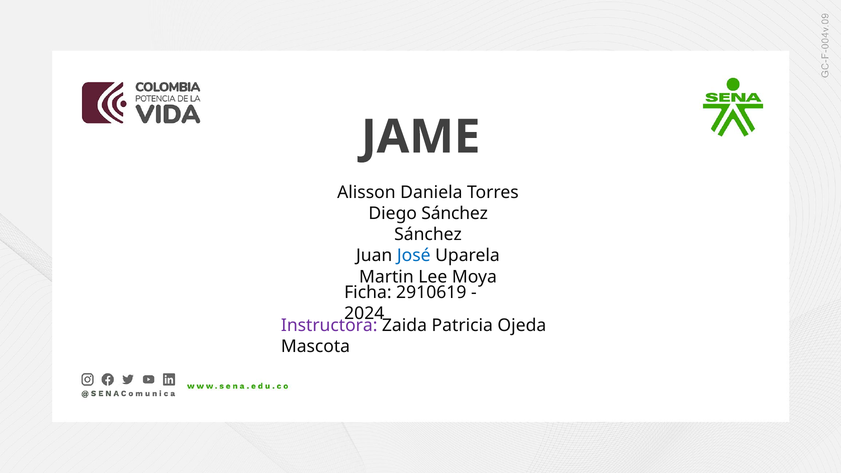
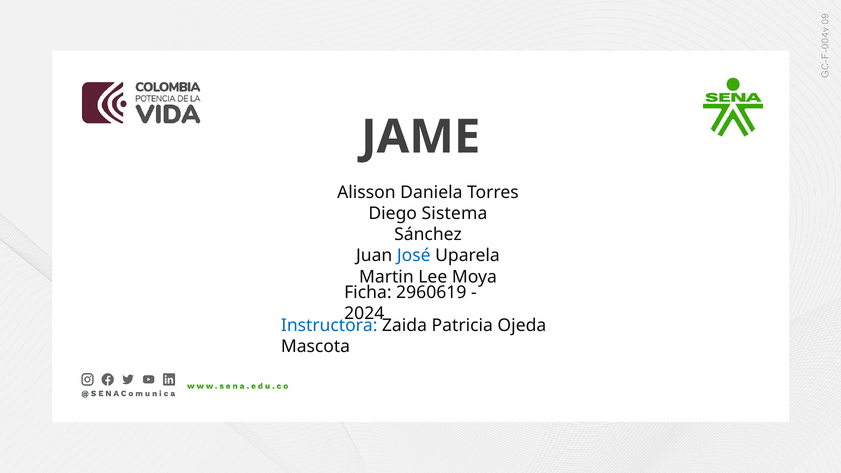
Diego Sánchez: Sánchez -> Sistema (454, 214)
2910619: 2910619 -> 2960619 (431, 293)
Instructora colour: purple -> blue (329, 326)
